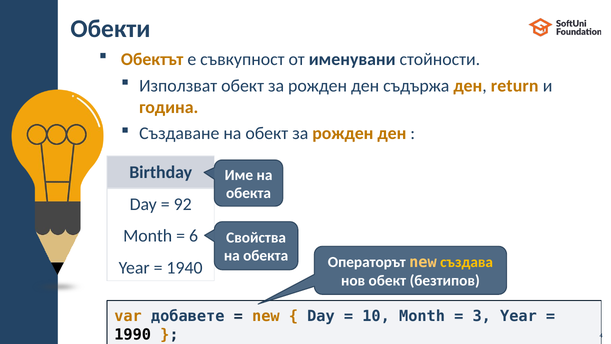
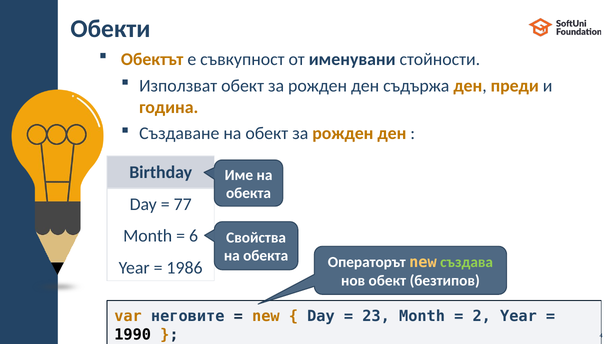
return: return -> преди (515, 86)
92: 92 -> 77 (183, 204)
1940: 1940 -> 1986 (185, 268)
създава colour: yellow -> light green (467, 262)
добавете: добавете -> неговите (188, 316)
10: 10 -> 23 (376, 316)
3: 3 -> 2 (482, 316)
